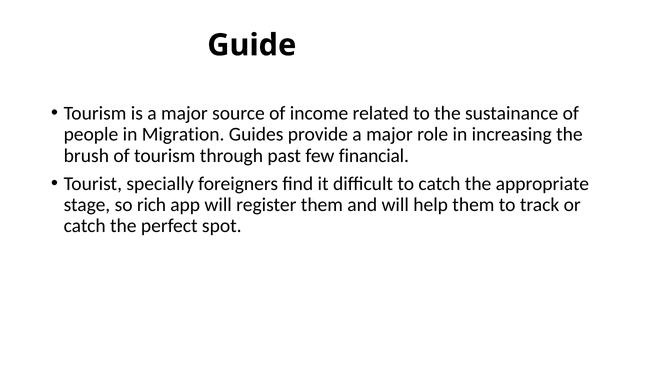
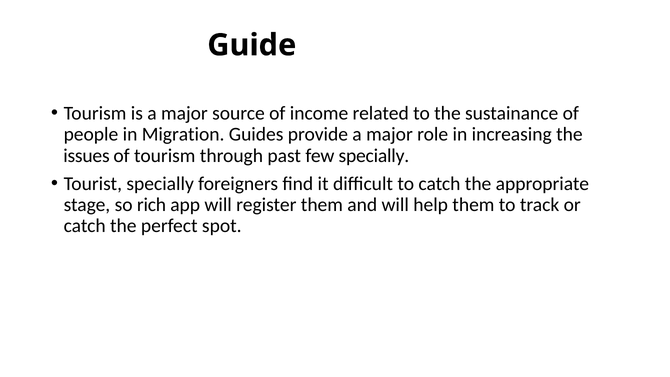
brush: brush -> issues (86, 155)
few financial: financial -> specially (374, 155)
